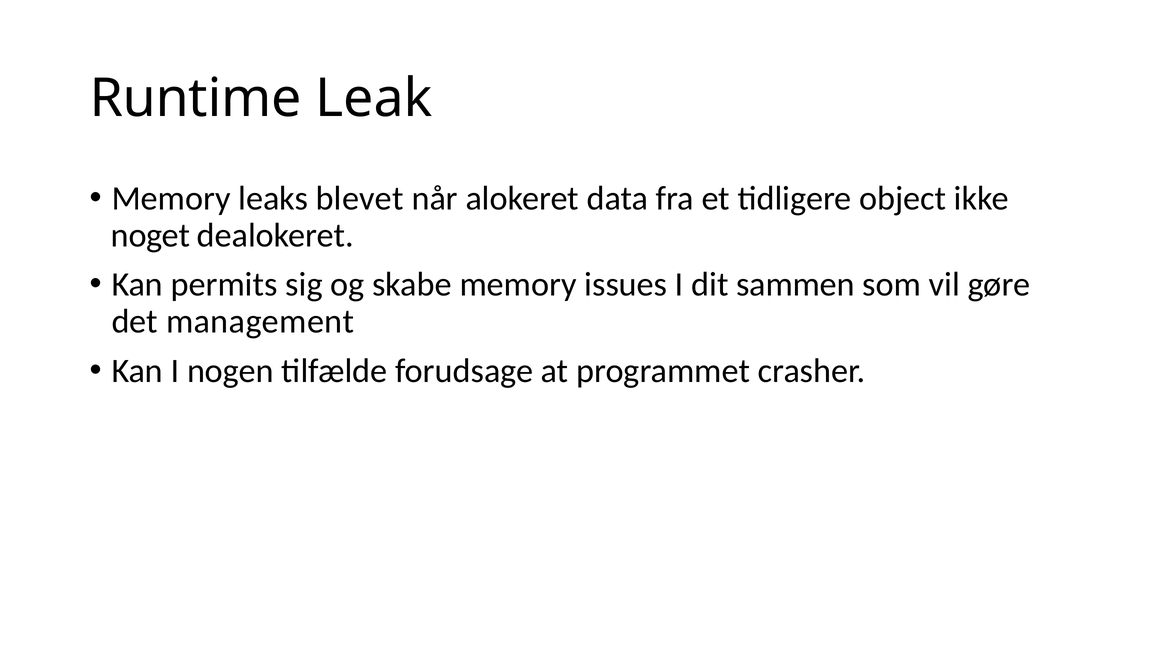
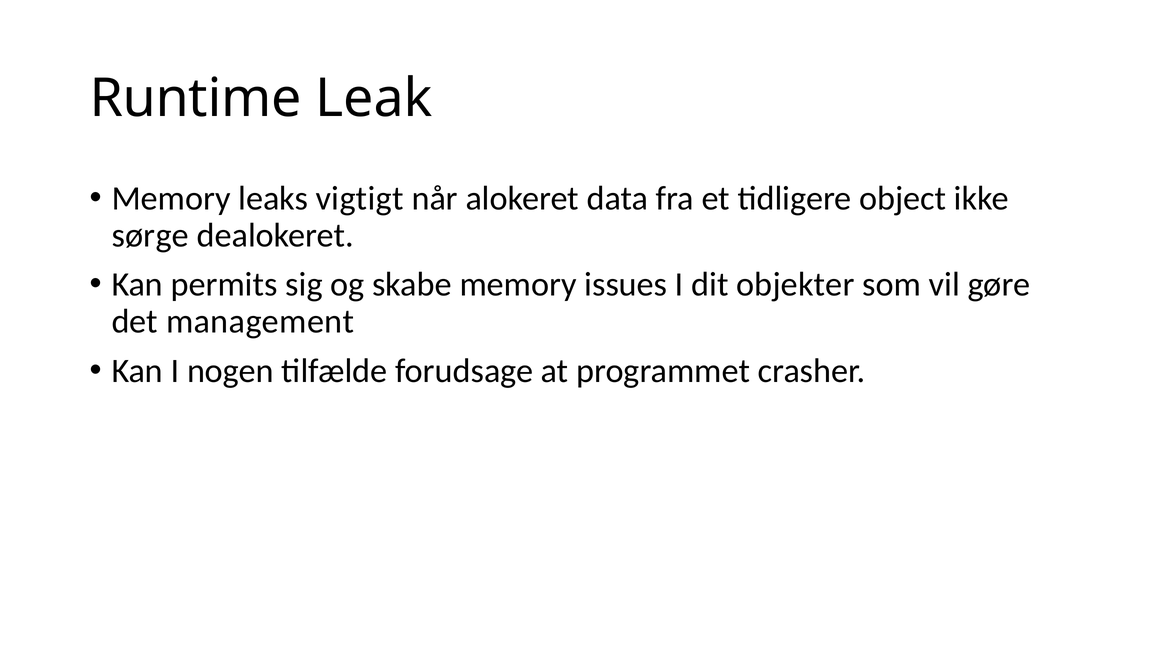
blevet: blevet -> vigtigt (360, 198)
noget: noget -> sørge (150, 235)
sammen: sammen -> objekter (795, 285)
